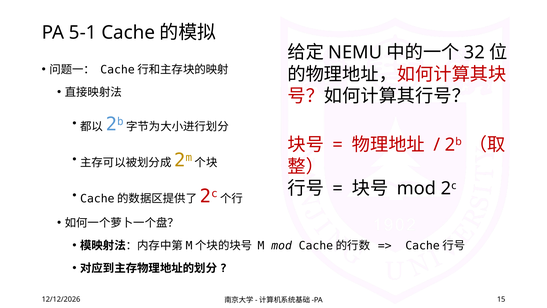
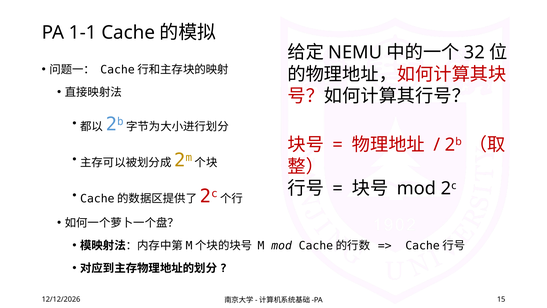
5-1: 5-1 -> 1-1 (83, 33)
